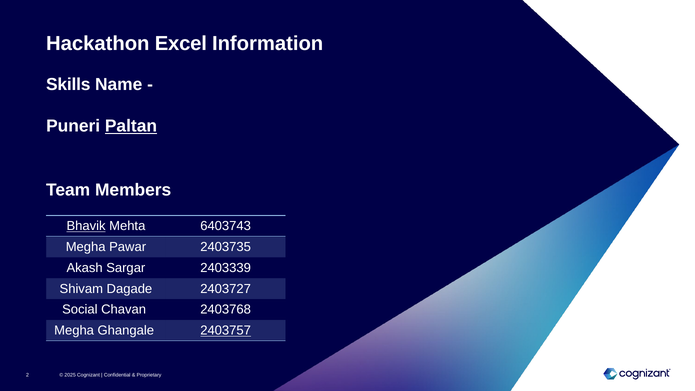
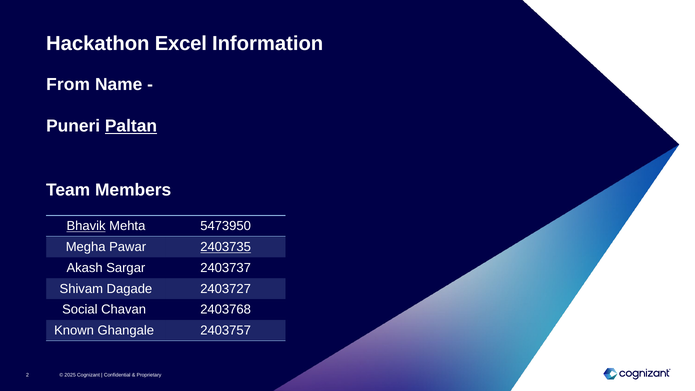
Skills: Skills -> From (68, 84)
6403743: 6403743 -> 5473950 (226, 226)
2403735 underline: none -> present (226, 247)
2403339: 2403339 -> 2403737 (226, 268)
Megha: Megha -> Known (74, 331)
2403757 underline: present -> none (226, 331)
